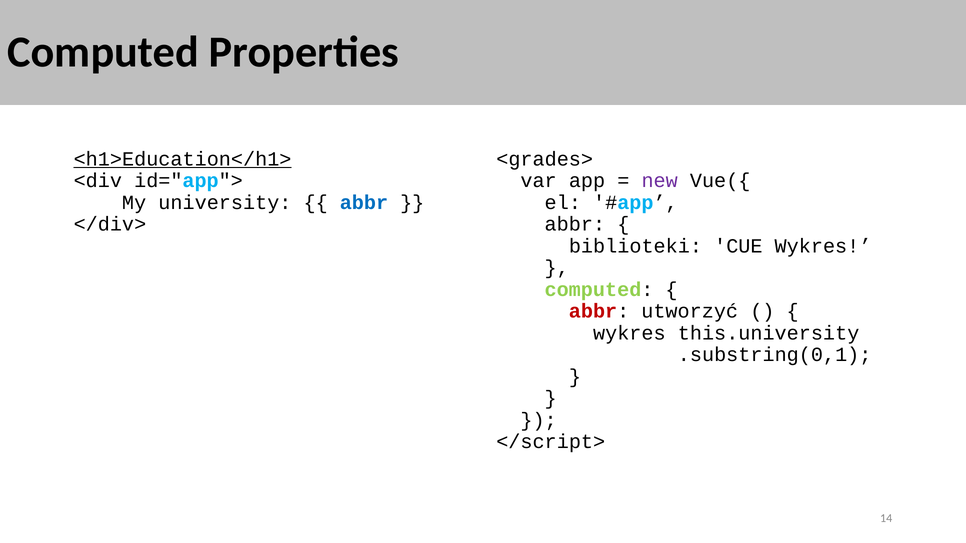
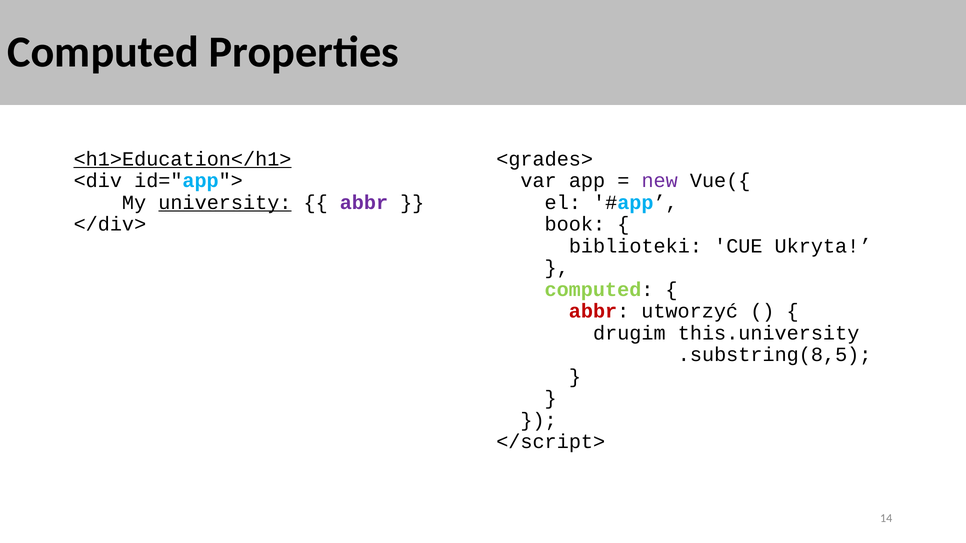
university underline: none -> present (225, 203)
abbr colour: blue -> purple (364, 203)
abbr: abbr -> book (575, 224)
CUE Wykres: Wykres -> Ukryta (823, 246)
wykres: wykres -> drugim (629, 333)
.substring(0,1: .substring(0,1 -> .substring(8,5 (775, 355)
